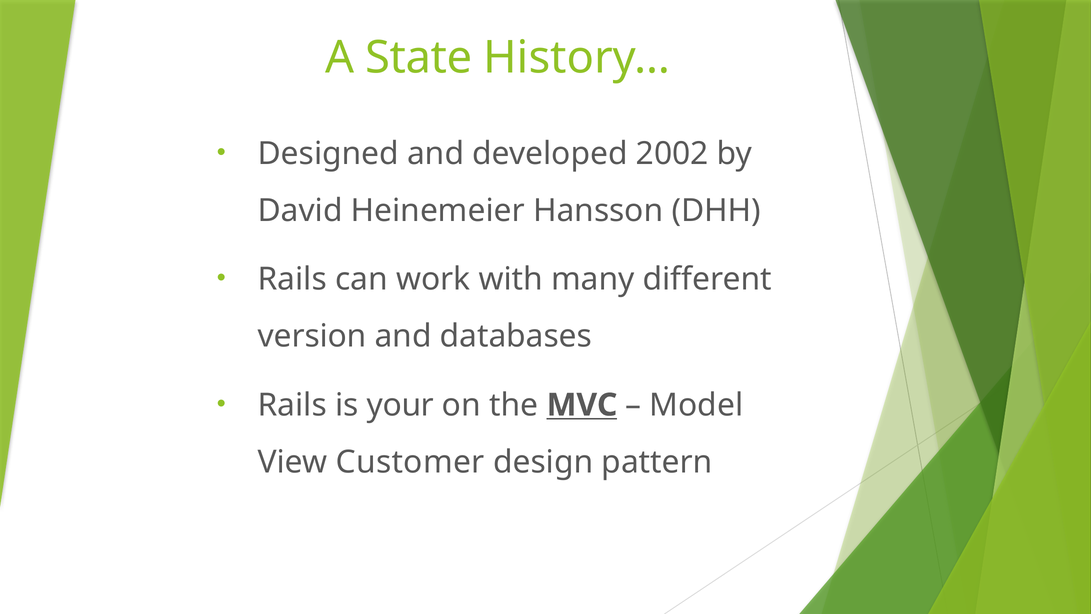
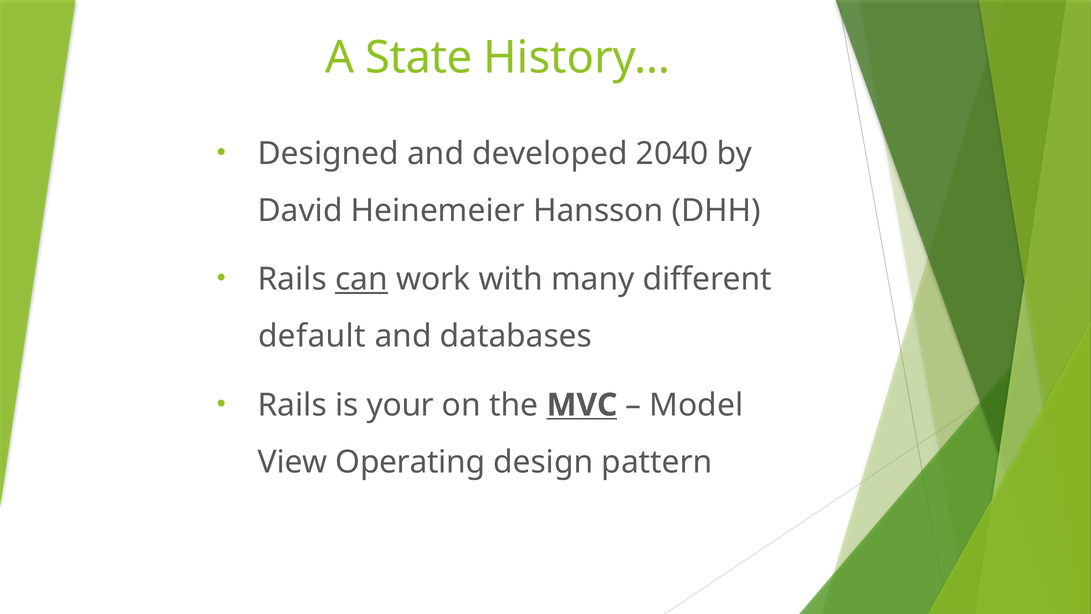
2002: 2002 -> 2040 (672, 153)
can underline: none -> present (362, 279)
version: version -> default (312, 336)
Customer: Customer -> Operating (410, 462)
